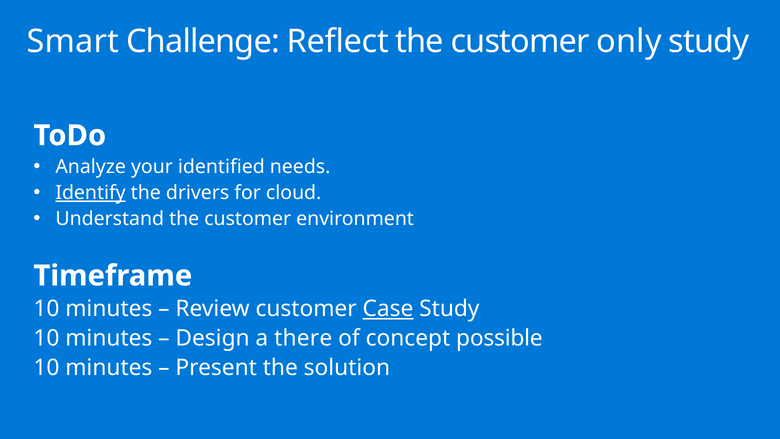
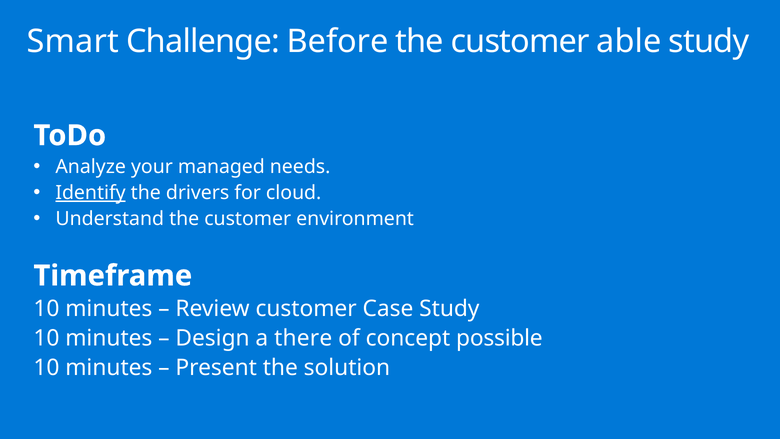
Reflect: Reflect -> Before (338, 42)
only: only -> able (629, 42)
identified: identified -> managed (221, 167)
Case underline: present -> none (388, 309)
